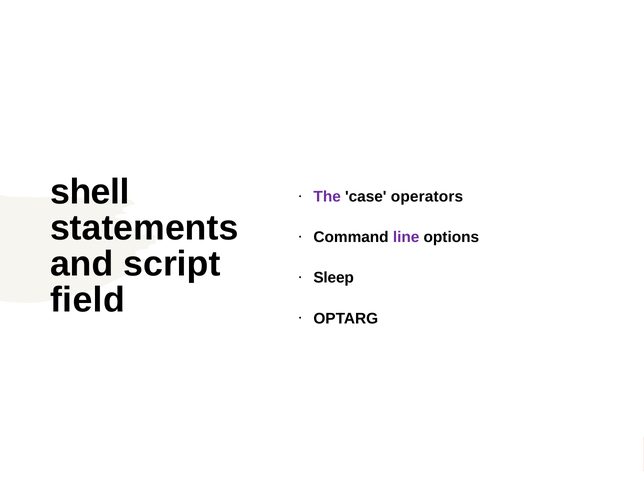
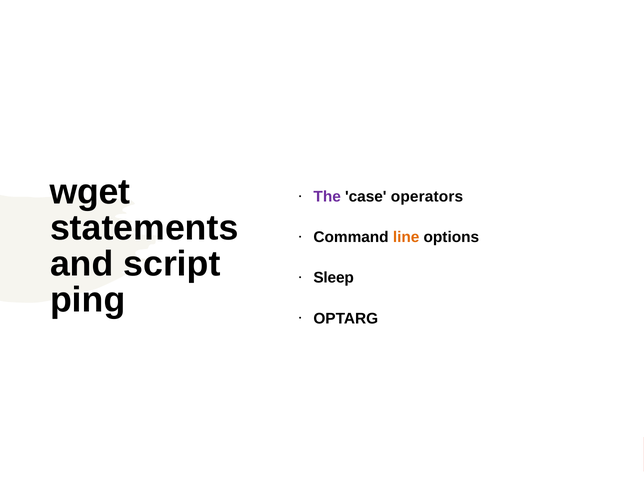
shell: shell -> wget (90, 192)
line colour: purple -> orange (406, 237)
field: field -> ping (88, 300)
